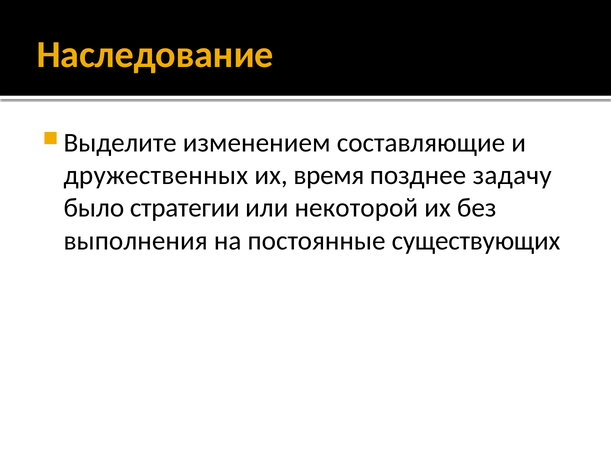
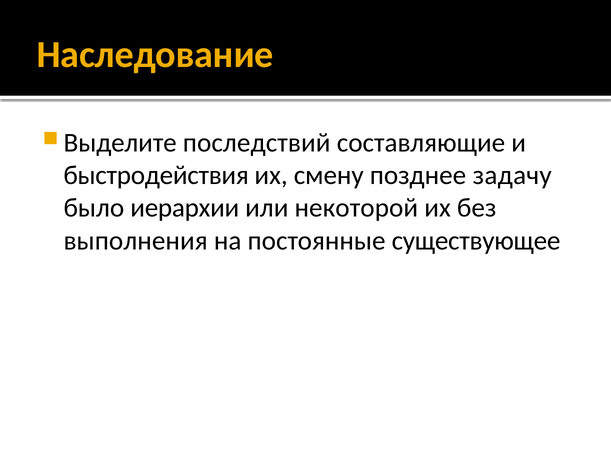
изменением: изменением -> последствий (257, 143)
дружественных: дружественных -> быстродействия (156, 176)
время: время -> смену (329, 176)
стратегии: стратегии -> иерархии (185, 208)
существующих: существующих -> существующее (476, 241)
